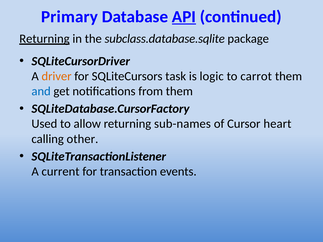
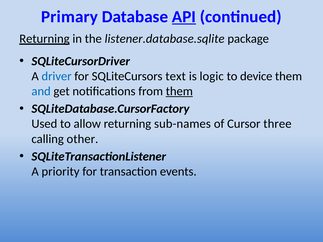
subclass.database.sqlite: subclass.database.sqlite -> listener.database.sqlite (165, 39)
driver colour: orange -> blue (57, 76)
task: task -> text (176, 76)
carrot: carrot -> device (256, 76)
them underline: none -> present (179, 91)
heart: heart -> three (277, 124)
current: current -> priority (61, 172)
